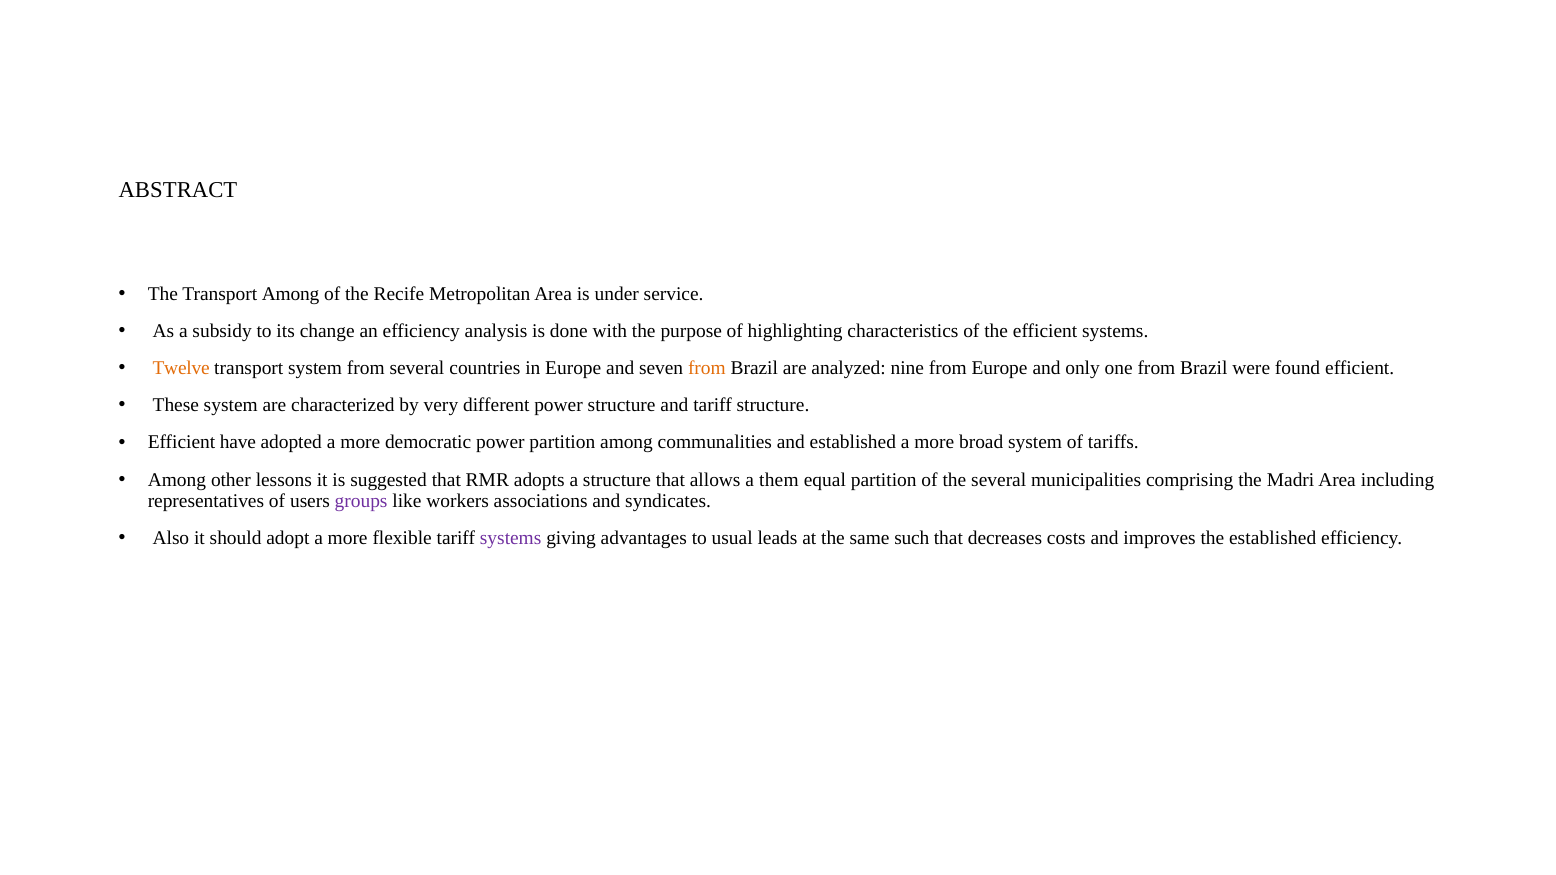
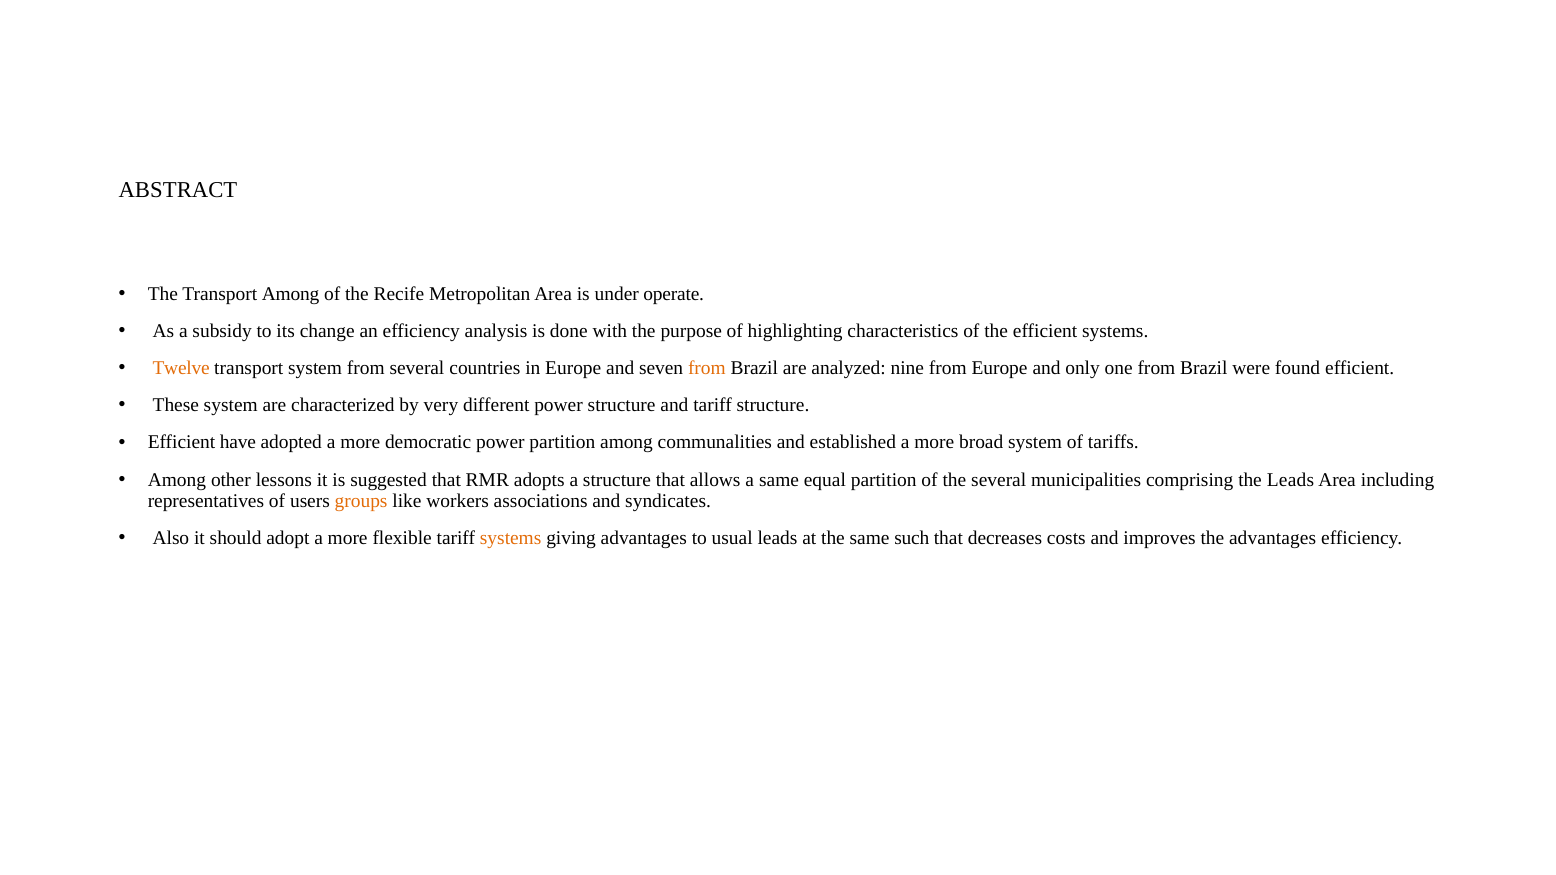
service: service -> operate (674, 294)
a them: them -> same (779, 480)
the Madri: Madri -> Leads (1290, 480)
groups colour: purple -> orange (361, 501)
systems colour: purple -> orange (511, 538)
the established: established -> advantages (1273, 538)
